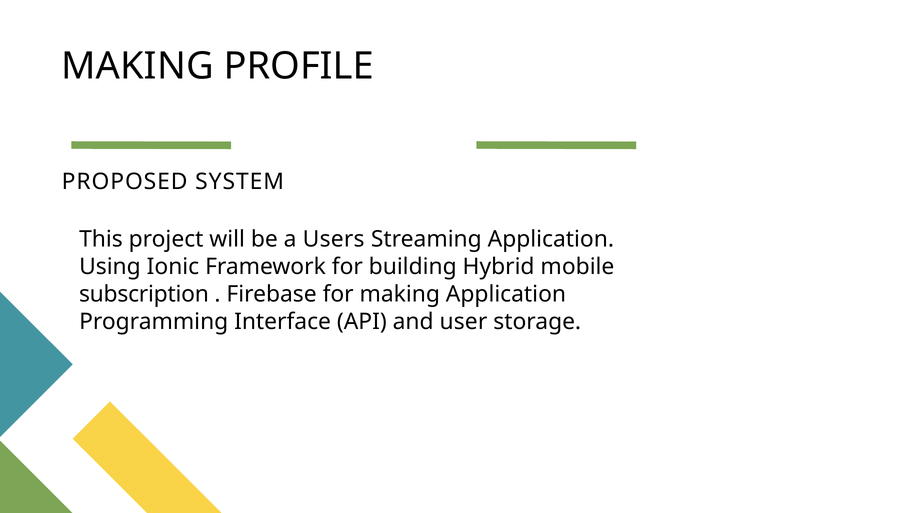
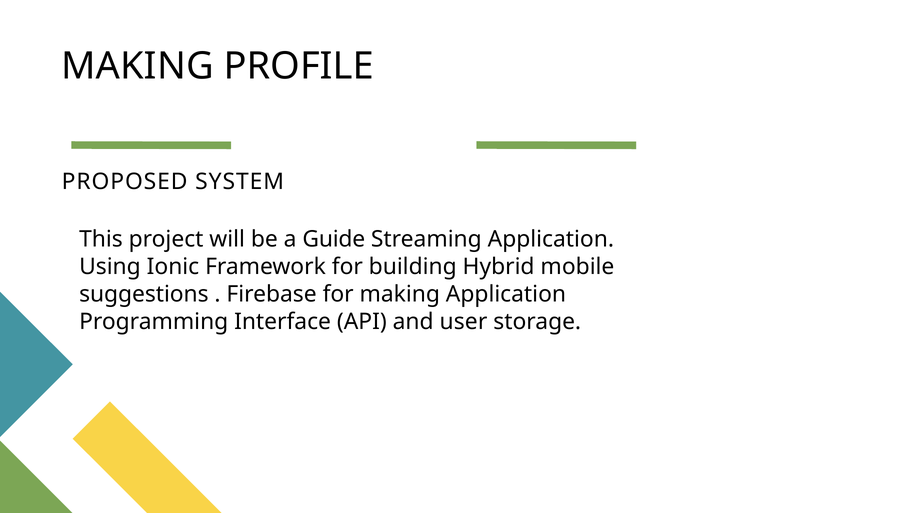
Users: Users -> Guide (334, 240)
subscription: subscription -> suggestions (144, 294)
